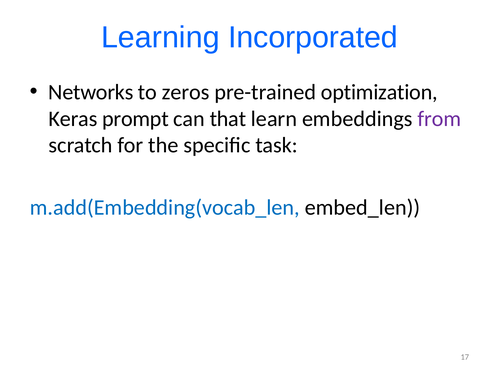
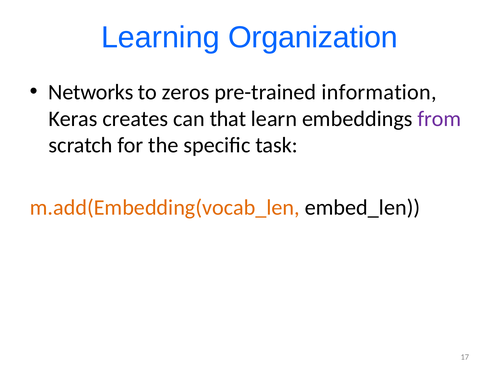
Incorporated: Incorporated -> Organization (313, 37)
optimization: optimization -> information (379, 92)
prompt: prompt -> creates (135, 119)
m.add(Embedding(vocab_len colour: blue -> orange (165, 208)
